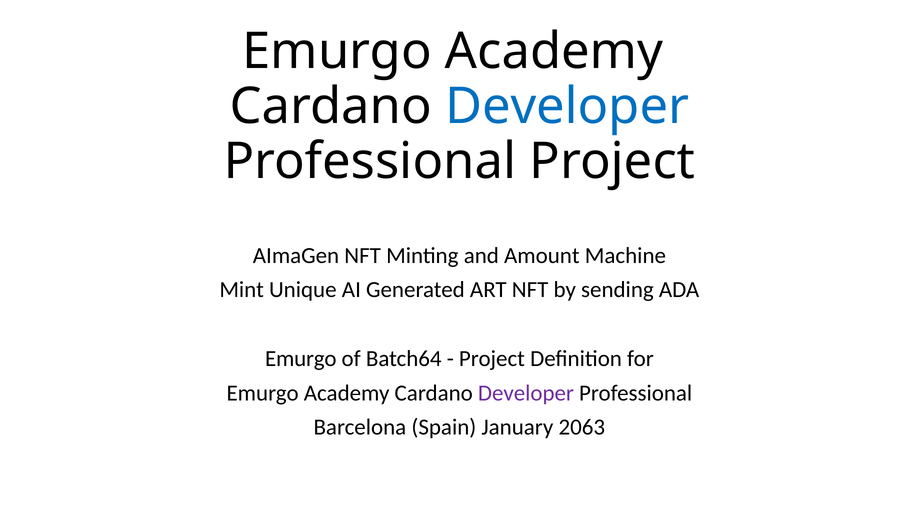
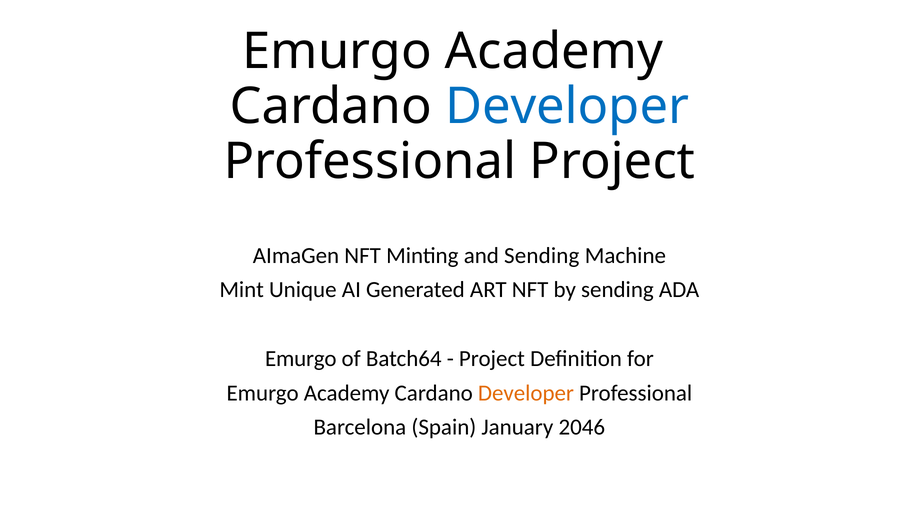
and Amount: Amount -> Sending (542, 255)
Developer colour: purple -> orange (526, 393)
2063: 2063 -> 2046 (582, 427)
